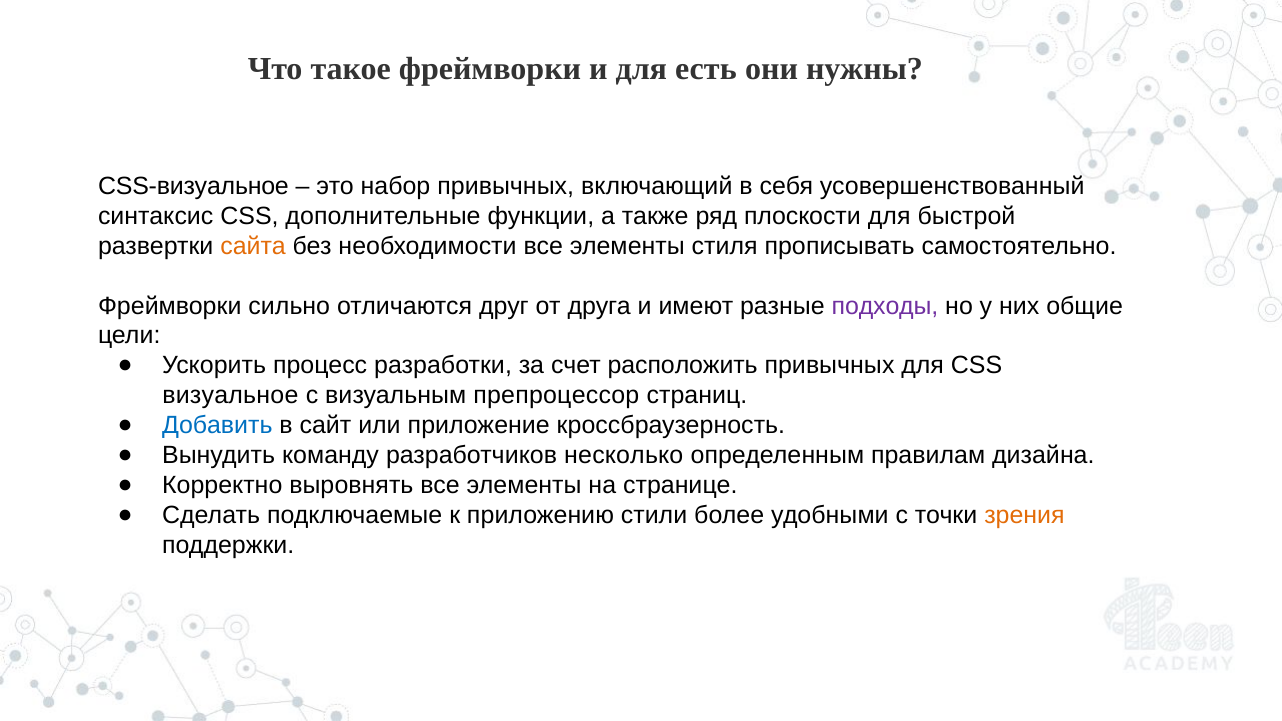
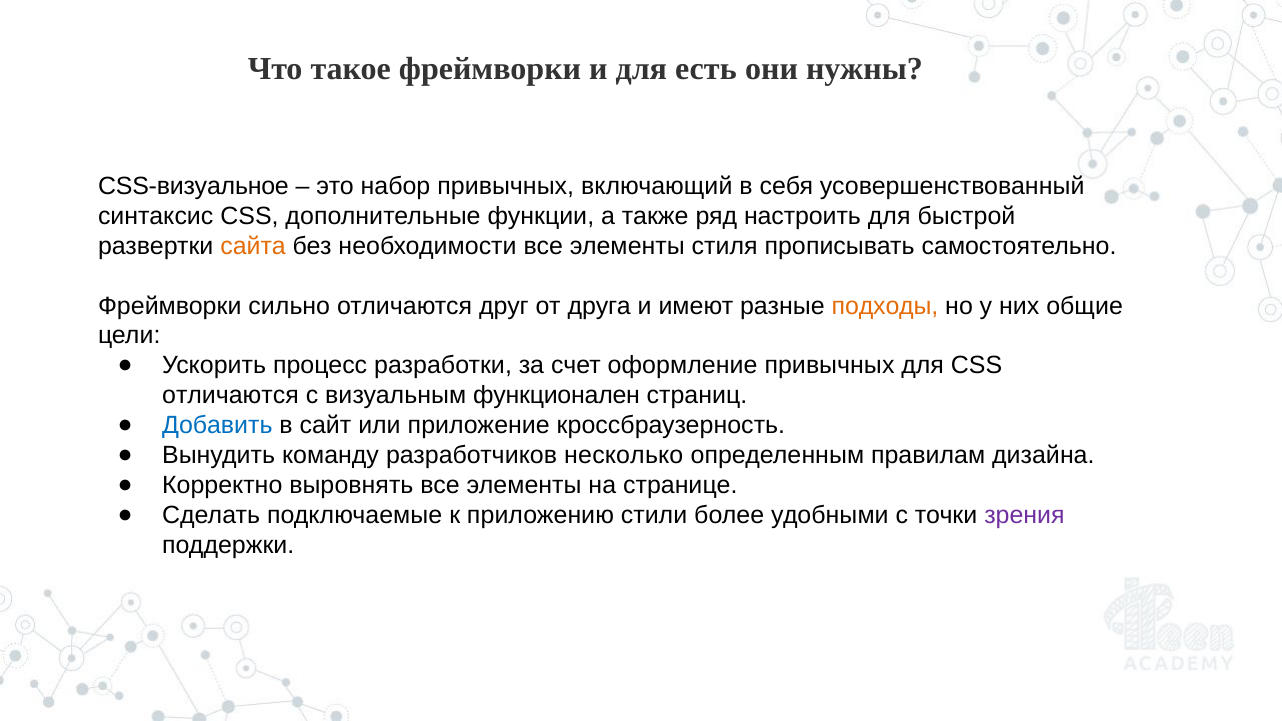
плоскости: плоскости -> настроить (802, 216)
подходы colour: purple -> orange (885, 306)
расположить: расположить -> оформление (683, 366)
визуальное: визуальное -> отличаются (230, 396)
препроцессор: препроцессор -> функционален (557, 396)
зрения colour: orange -> purple (1024, 515)
